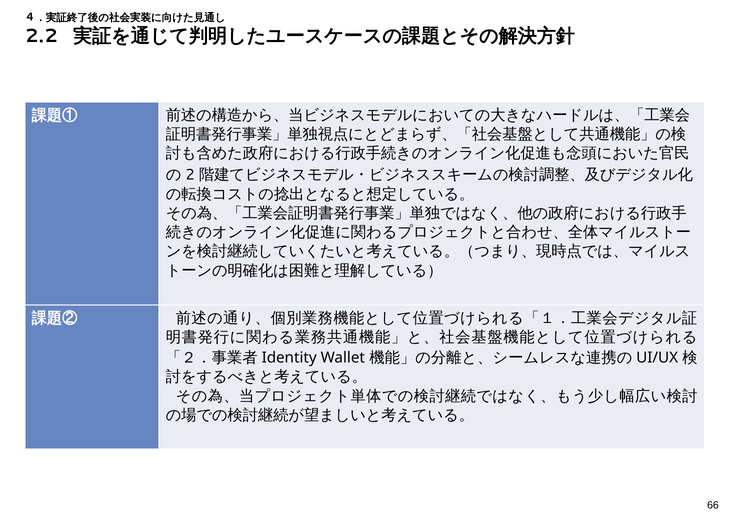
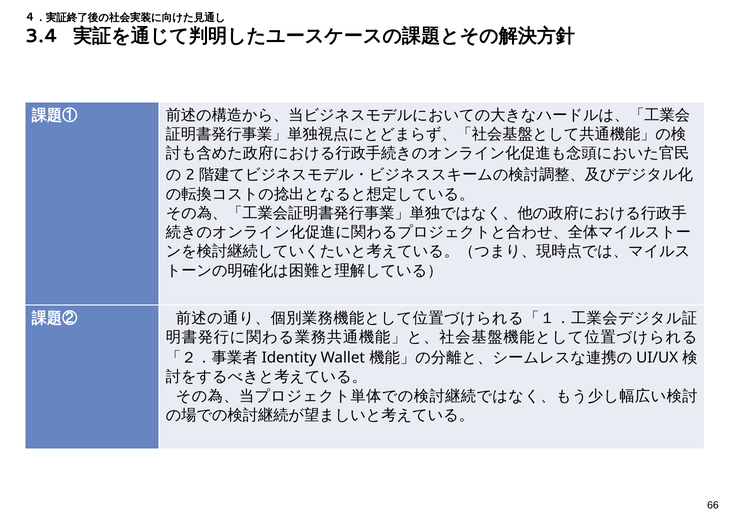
2.2: 2.2 -> 3.4 (41, 36)
